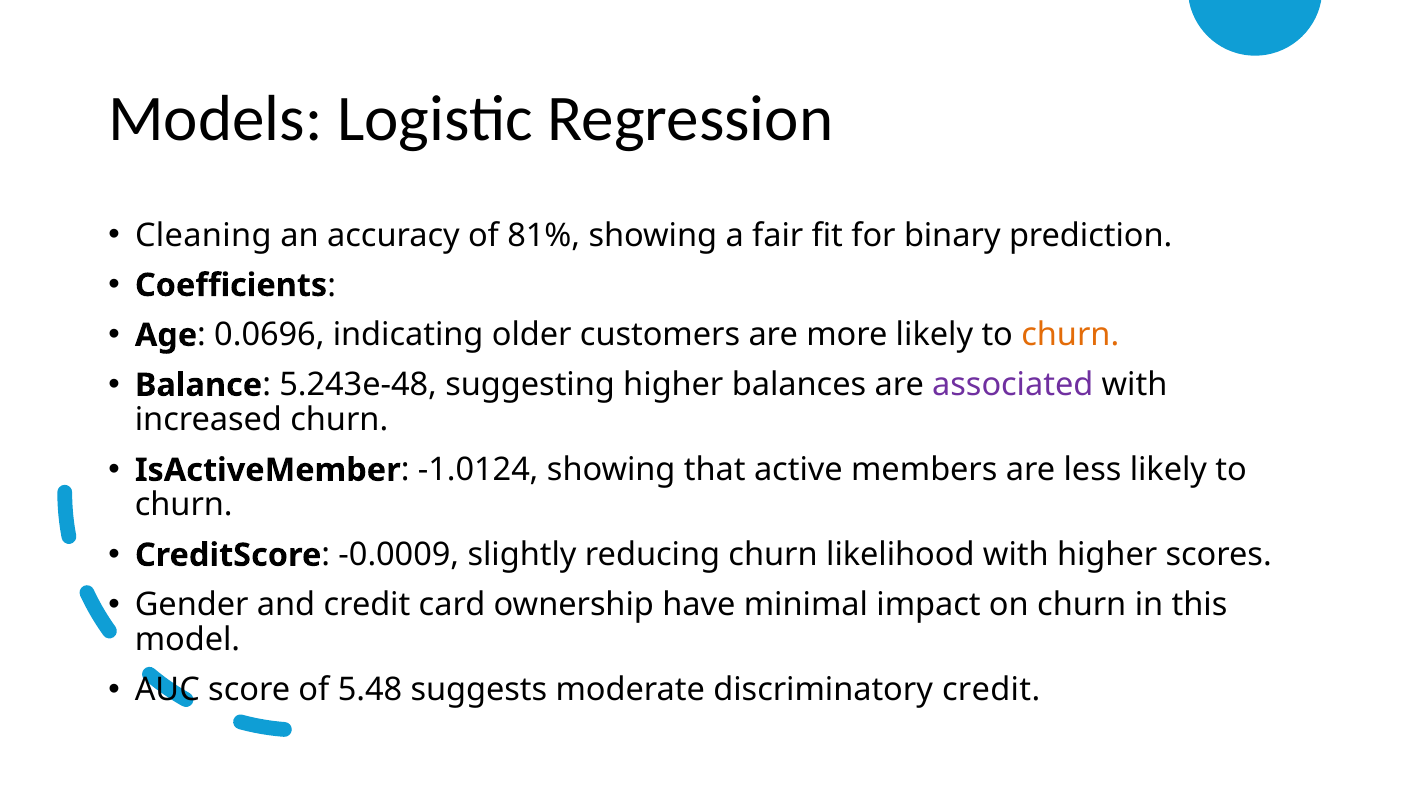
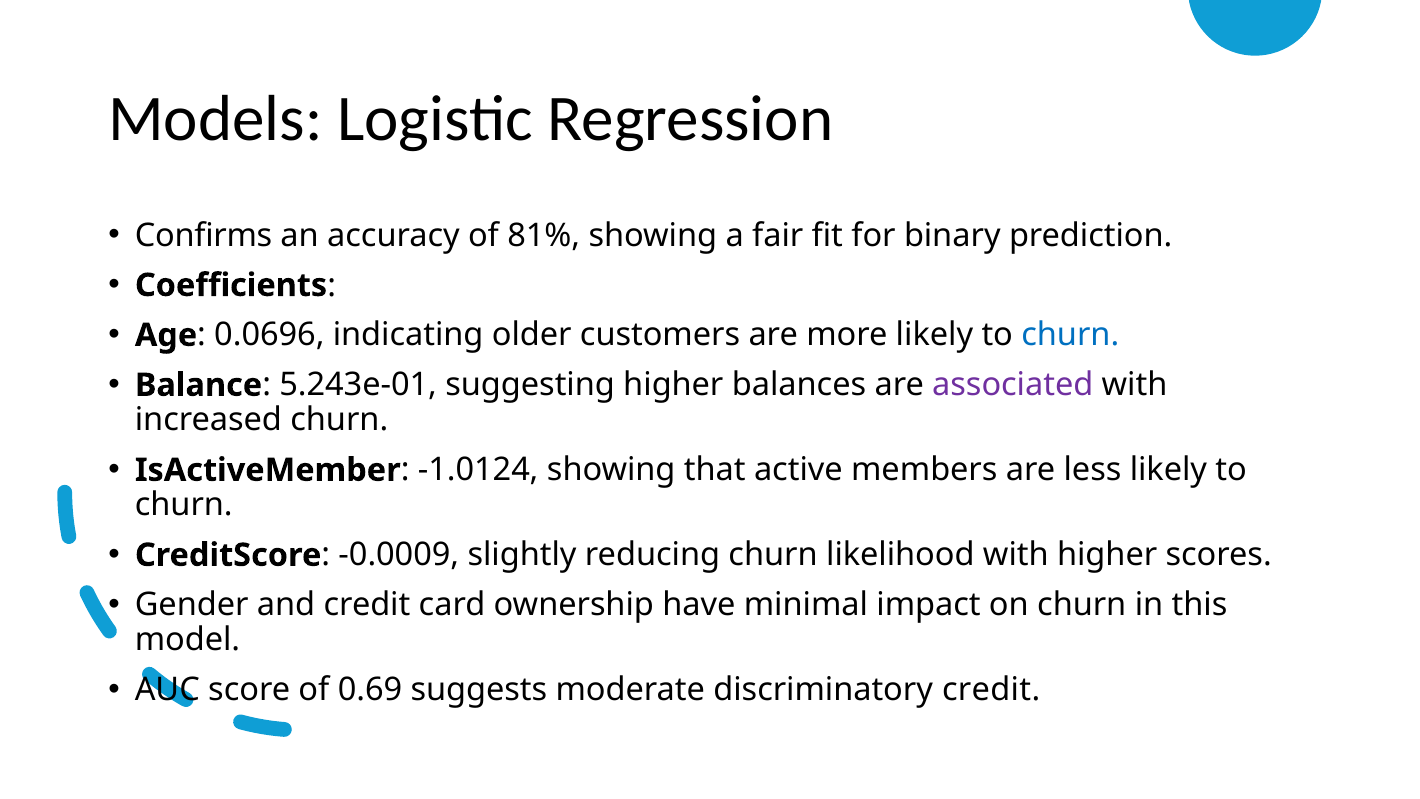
Cleaning: Cleaning -> Confirms (204, 235)
churn colour: orange -> blue (1070, 335)
5.243e-48: 5.243e-48 -> 5.243e-01 (358, 385)
5.48: 5.48 -> 0.69 (370, 690)
